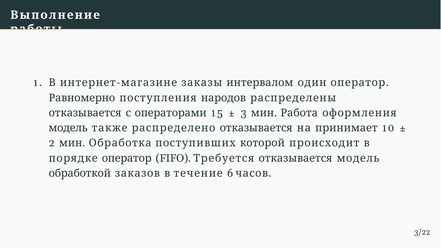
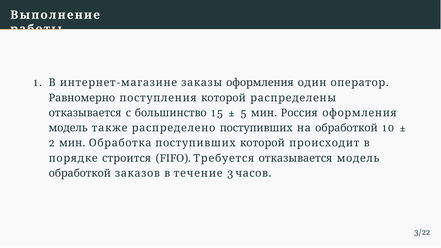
заказы интервалом: интервалом -> оформления (260, 83)
поступления народов: народов -> которой (223, 98)
операторами: операторами -> большинство (171, 113)
3: 3 -> 5 (244, 113)
Работа: Работа -> Россия (299, 113)
распределено отказывается: отказывается -> поступивших (256, 128)
на принимает: принимает -> обработкой (346, 128)
порядке оператор: оператор -> строится (127, 158)
6: 6 -> 3 (230, 173)
